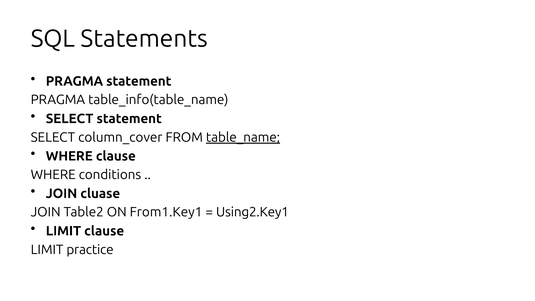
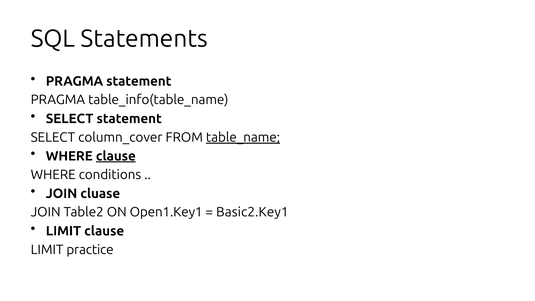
clause underline: none -> present (116, 156)
From1.Key1: From1.Key1 -> Open1.Key1 (166, 212)
Using2.Key1: Using2.Key1 -> Basic2.Key1 (252, 212)
